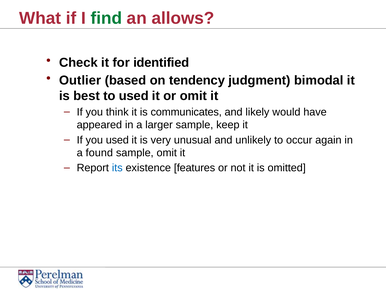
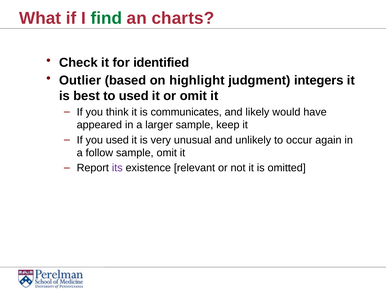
allows: allows -> charts (183, 18)
tendency: tendency -> highlight (197, 80)
bimodal: bimodal -> integers (319, 80)
found: found -> follow (99, 153)
its colour: blue -> purple (117, 168)
features: features -> relevant (194, 168)
